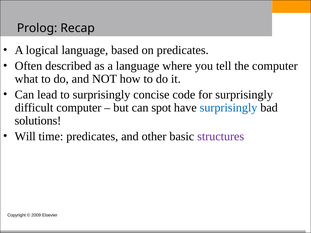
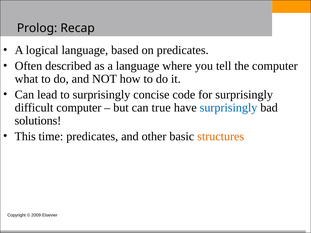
spot: spot -> true (161, 108)
Will: Will -> This (25, 136)
structures colour: purple -> orange (221, 136)
